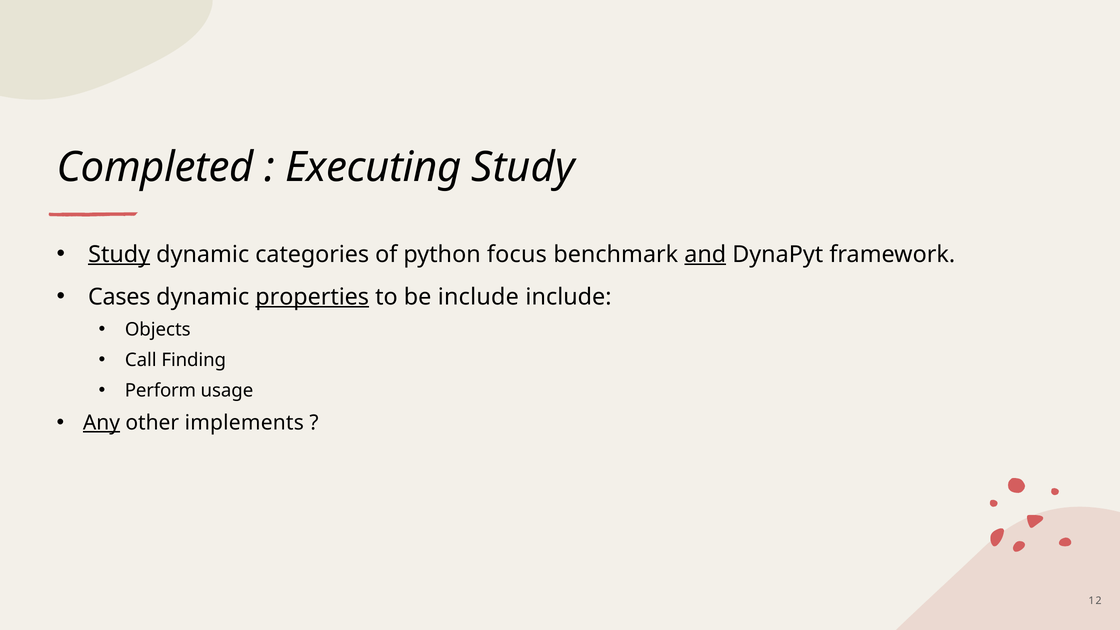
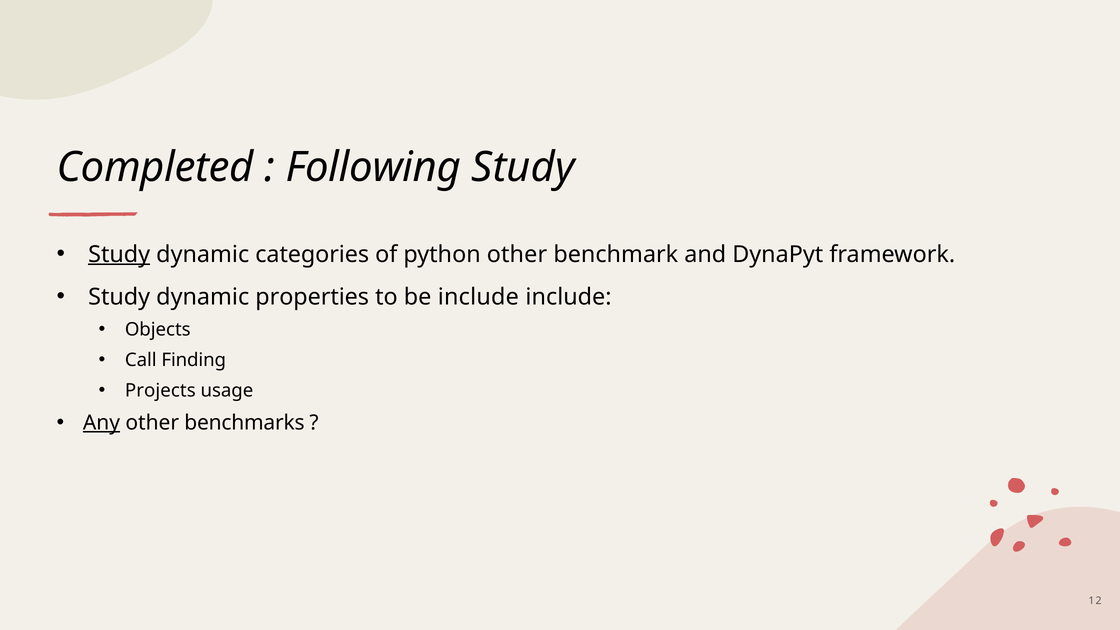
Executing: Executing -> Following (373, 168)
python focus: focus -> other (517, 254)
and underline: present -> none (705, 254)
Cases: Cases -> Study (119, 297)
properties underline: present -> none (312, 297)
Perform: Perform -> Projects (160, 390)
implements: implements -> benchmarks (244, 423)
